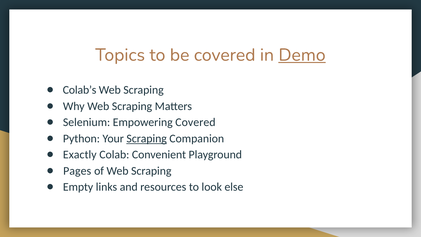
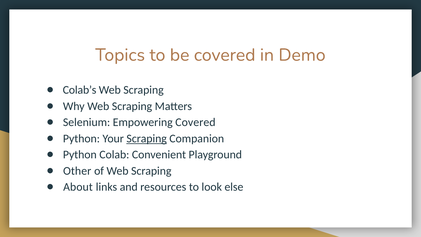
Demo underline: present -> none (302, 55)
Exactly: Exactly -> Python (80, 155)
Pages: Pages -> Other (77, 171)
Empty: Empty -> About (78, 187)
